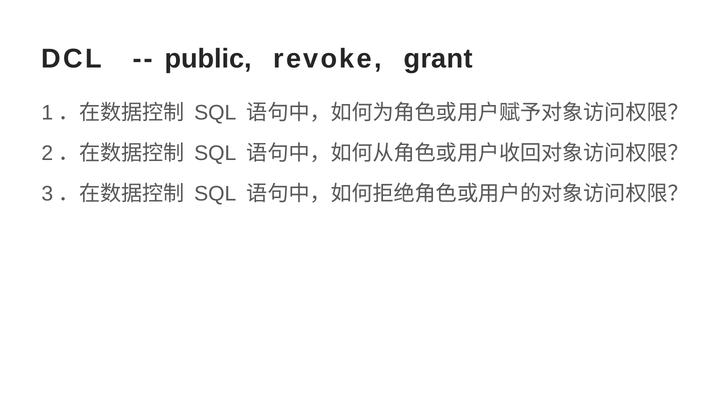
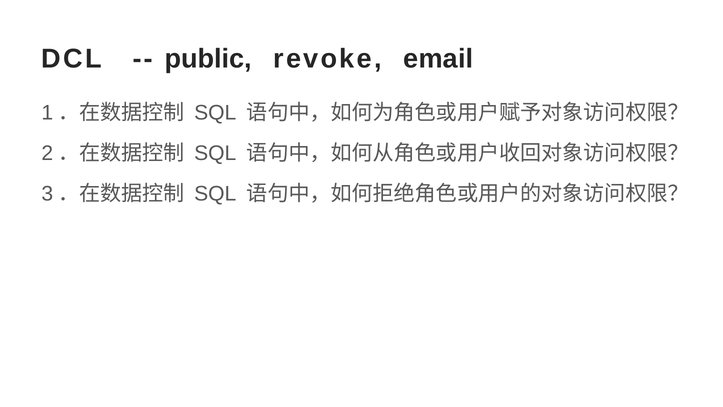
grant: grant -> email (438, 59)
